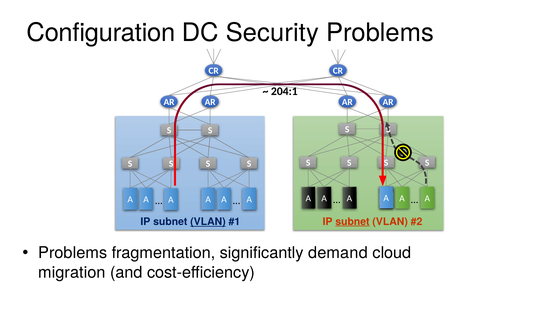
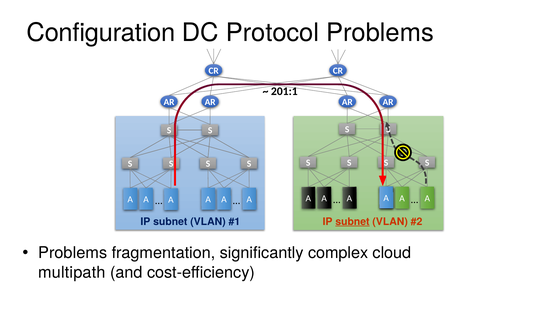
Security: Security -> Protocol (272, 33)
204:1: 204:1 -> 201:1 (284, 91)
VLAN underline: present -> none (208, 222)
demand: demand -> complex (338, 253)
migration: migration -> multipath (72, 273)
